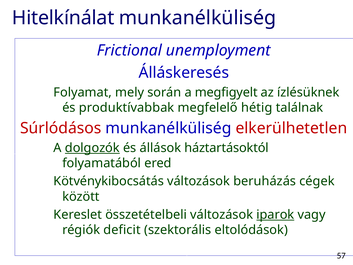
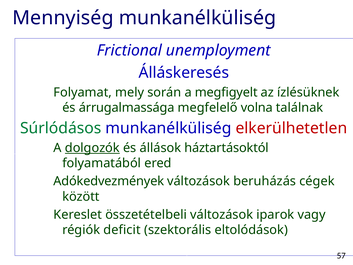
Hitelkínálat: Hitelkínálat -> Mennyiség (63, 18)
produktívabbak: produktívabbak -> árrugalmassága (127, 108)
hétig: hétig -> volna (257, 108)
Súrlódásos colour: red -> green (61, 128)
Kötvénykibocsátás: Kötvénykibocsátás -> Adókedvezmények (109, 181)
iparok underline: present -> none (275, 214)
